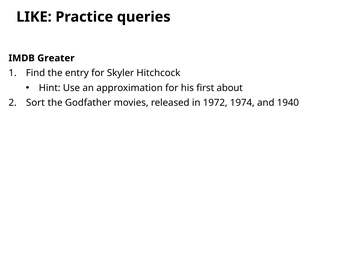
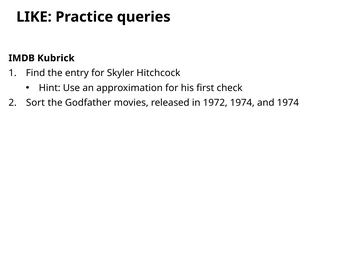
Greater: Greater -> Kubrick (56, 58)
about: about -> check (230, 88)
and 1940: 1940 -> 1974 (288, 103)
